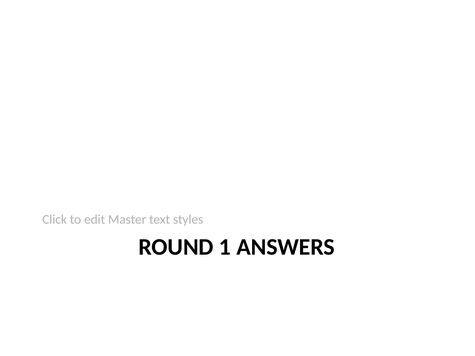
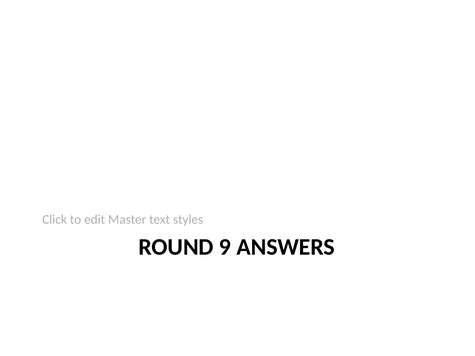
1: 1 -> 9 (225, 247)
